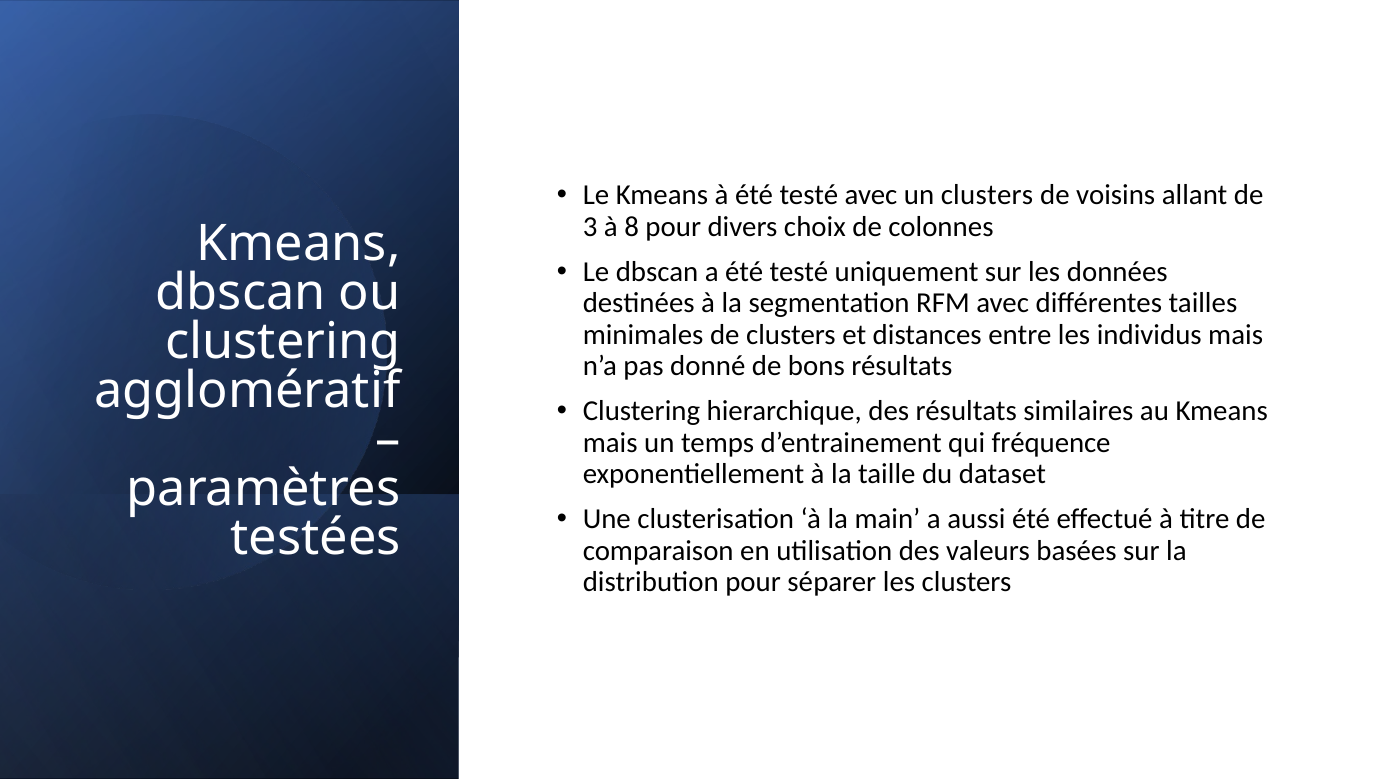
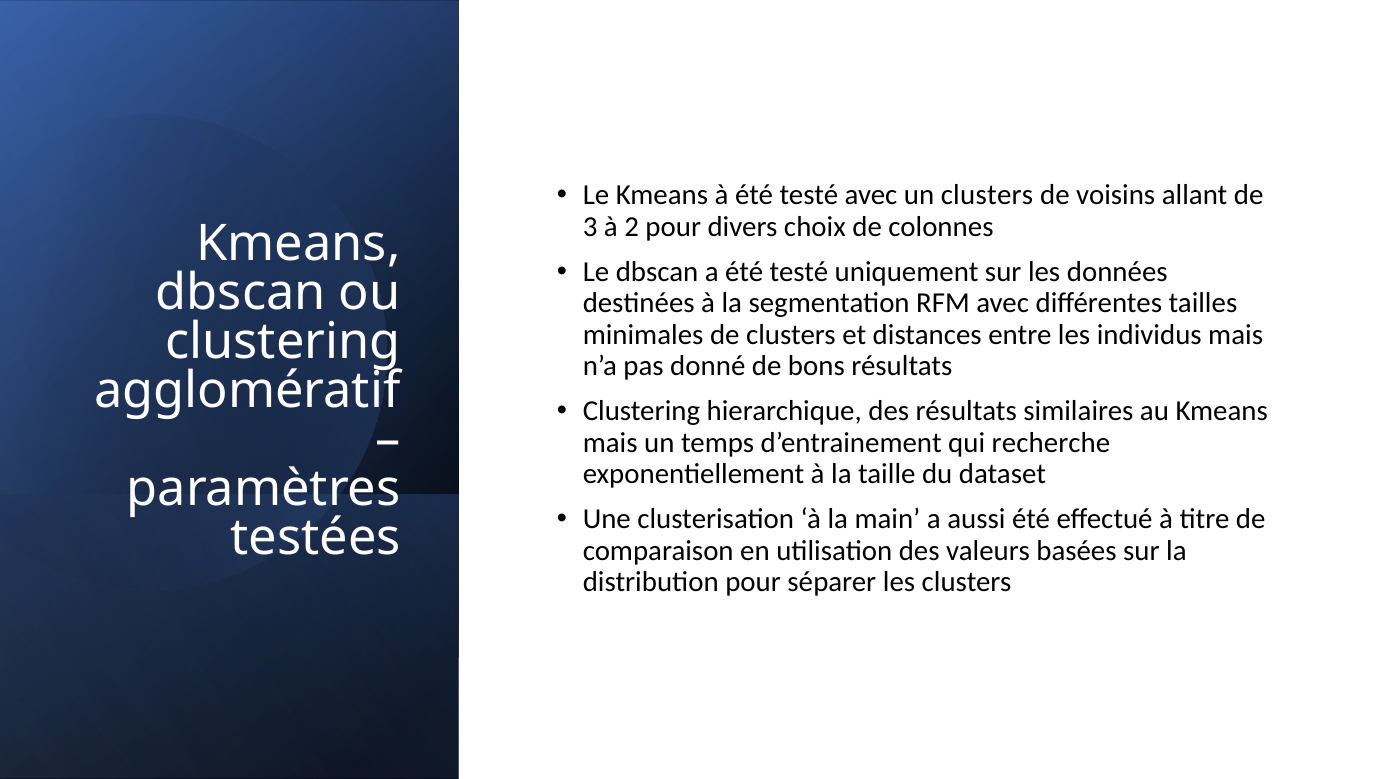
8: 8 -> 2 (632, 227)
fréquence: fréquence -> recherche (1051, 443)
